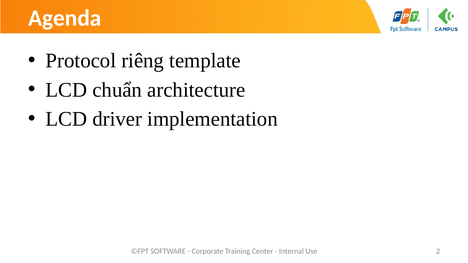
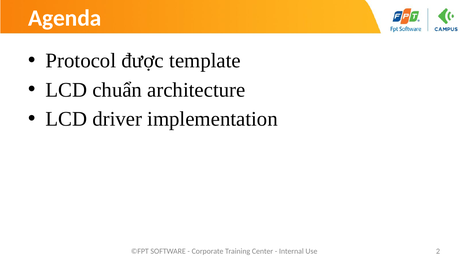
riêng: riêng -> được (143, 61)
